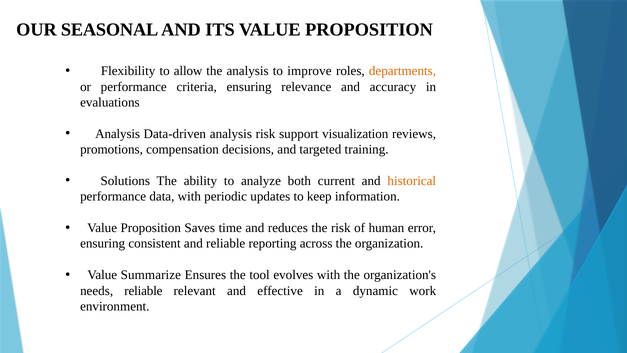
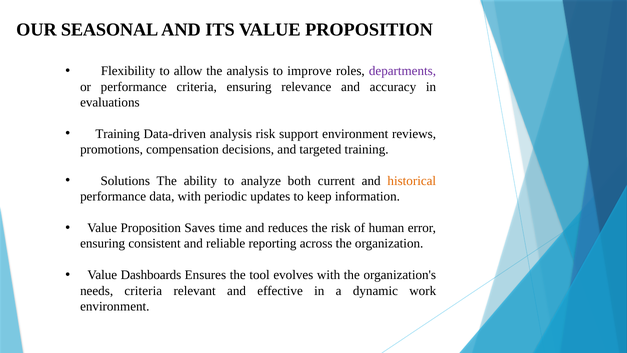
departments colour: orange -> purple (402, 71)
Analysis: Analysis -> Training (118, 134)
support visualization: visualization -> environment (355, 134)
Summarize: Summarize -> Dashboards (151, 275)
needs reliable: reliable -> criteria (143, 290)
